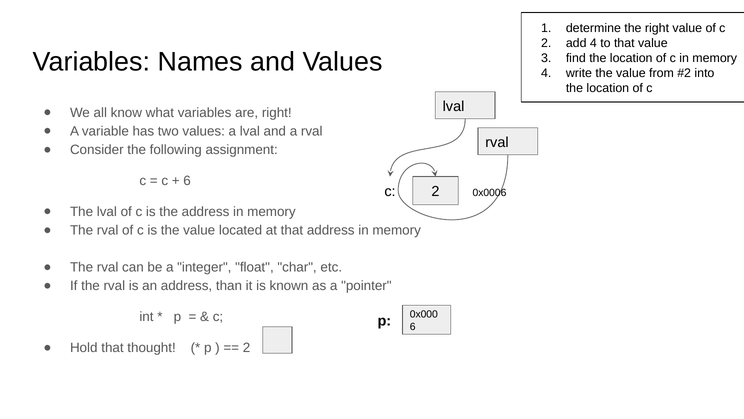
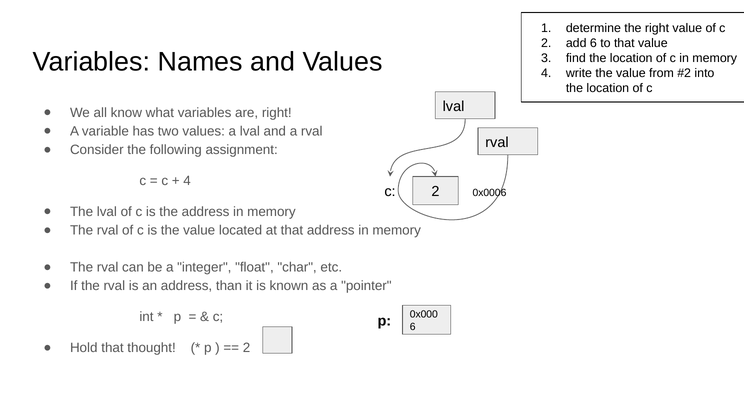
add 4: 4 -> 6 (593, 43)
6: 6 -> 4 (187, 181)
